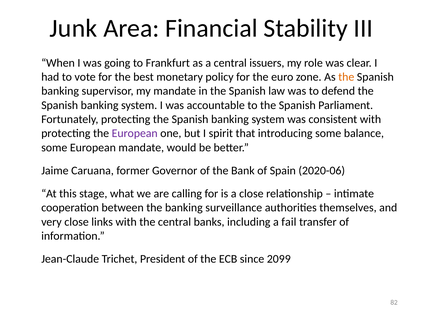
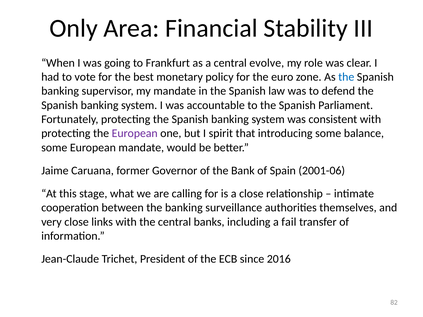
Junk: Junk -> Only (74, 28)
issuers: issuers -> evolve (267, 63)
the colour: orange -> blue (346, 77)
2020-06: 2020-06 -> 2001-06 (322, 171)
2099: 2099 -> 2016 (279, 259)
